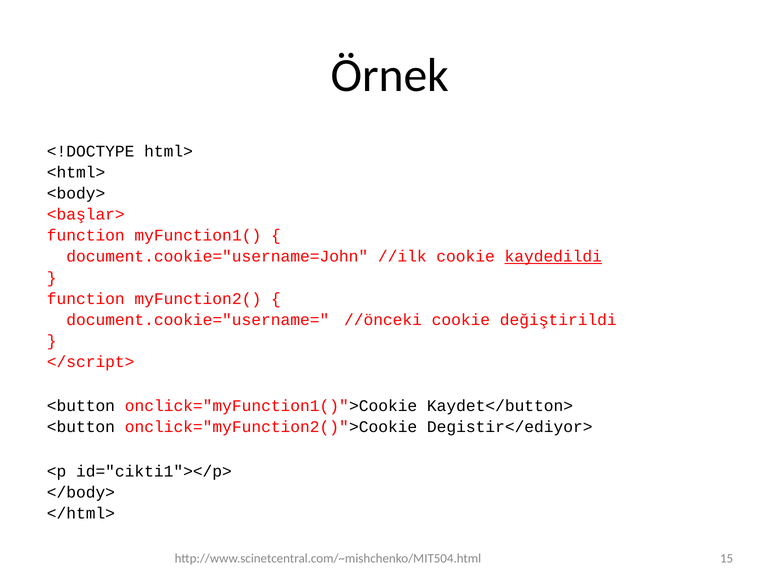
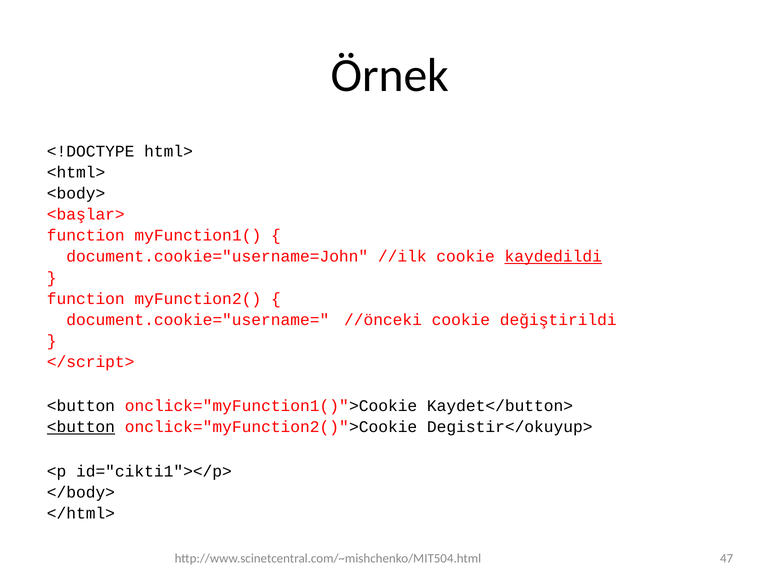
<button underline: none -> present (81, 427)
Degistir</ediyor>: Degistir</ediyor> -> Degistir</okuyup> (510, 427)
15: 15 -> 47 (727, 559)
